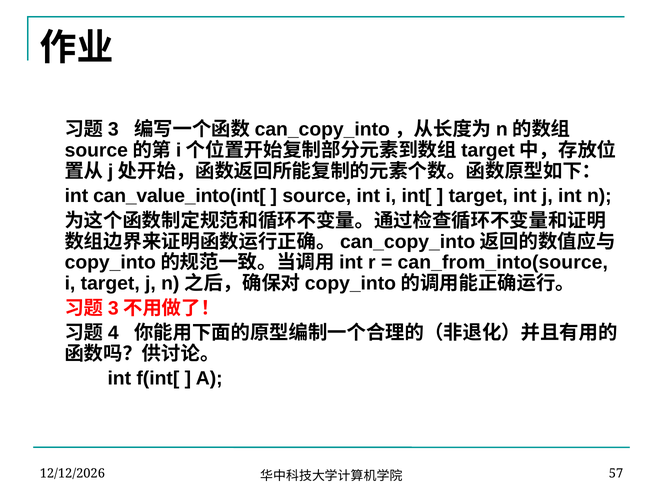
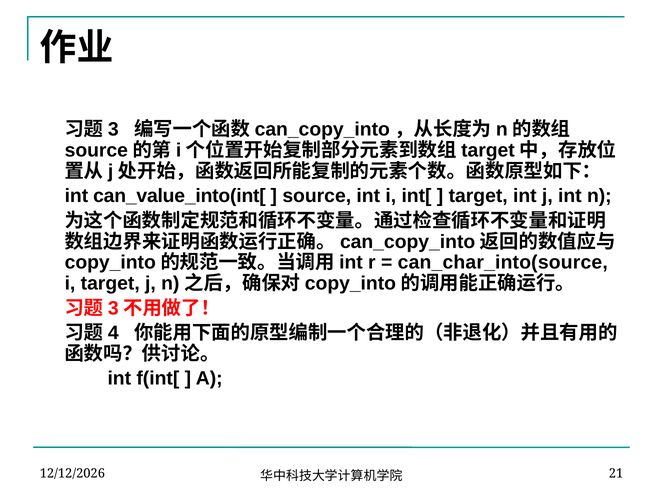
can_from_into(source: can_from_into(source -> can_char_into(source (503, 263)
57: 57 -> 21 (616, 474)
